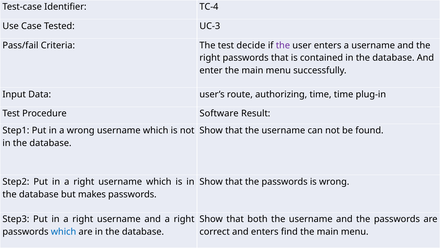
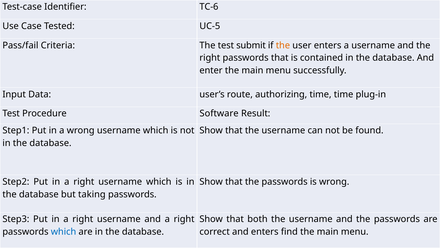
TC-4: TC-4 -> TC-6 (209, 7)
UC-3: UC-3 -> UC-5 (210, 26)
decide: decide -> submit (251, 45)
the colour: purple -> orange (283, 45)
makes: makes -> taking (92, 194)
